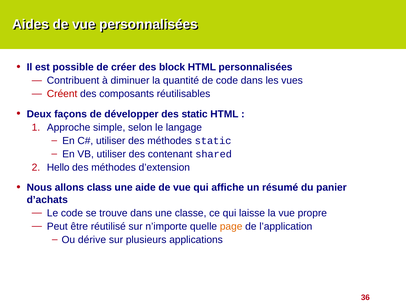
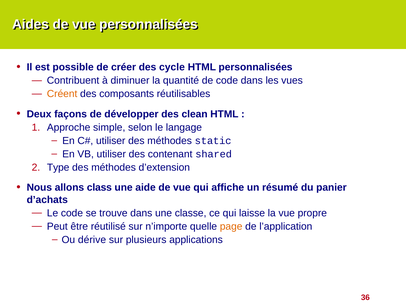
block: block -> cycle (172, 67)
Créent colour: red -> orange (62, 94)
des static: static -> clean (195, 114)
Hello: Hello -> Type (58, 167)
